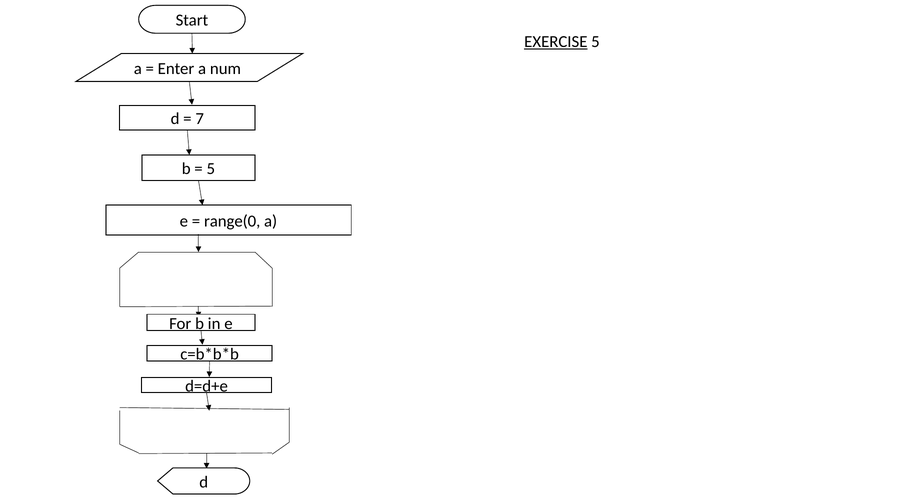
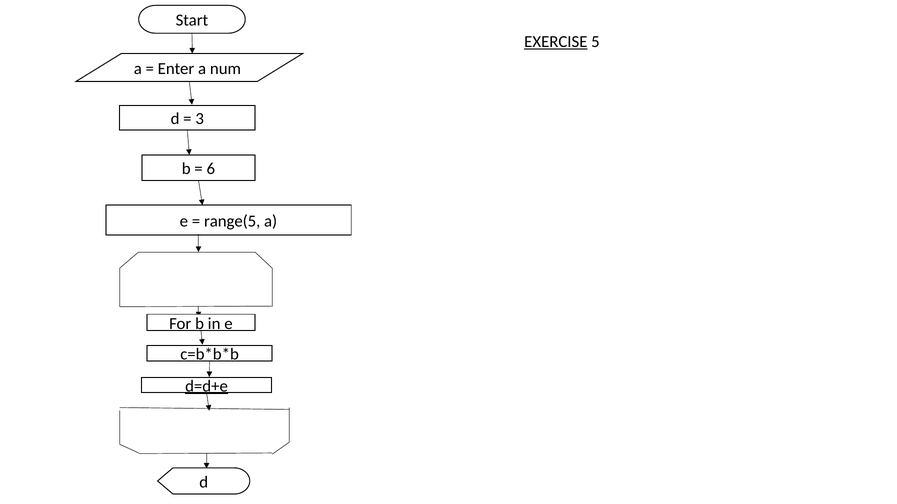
7: 7 -> 3 (200, 119)
5: 5 -> 6 (211, 169)
range(0: range(0 -> range(5 (232, 222)
d=d+e underline: none -> present (207, 387)
